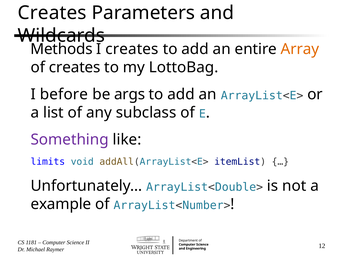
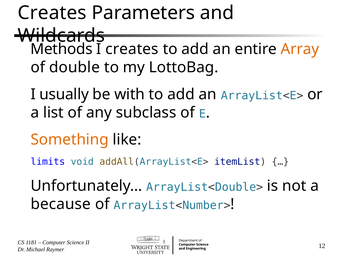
of creates: creates -> double (75, 67)
before: before -> usually (64, 94)
args: args -> with (130, 94)
Something colour: purple -> orange (70, 140)
example: example -> because (61, 204)
